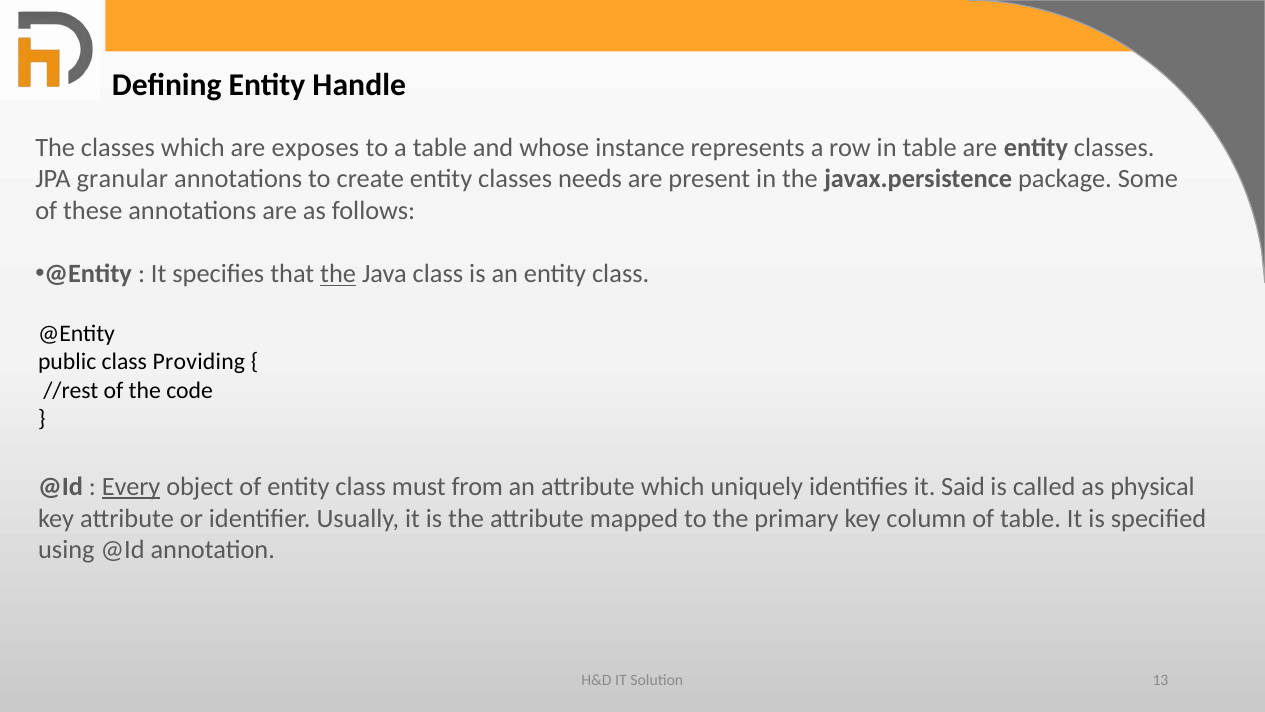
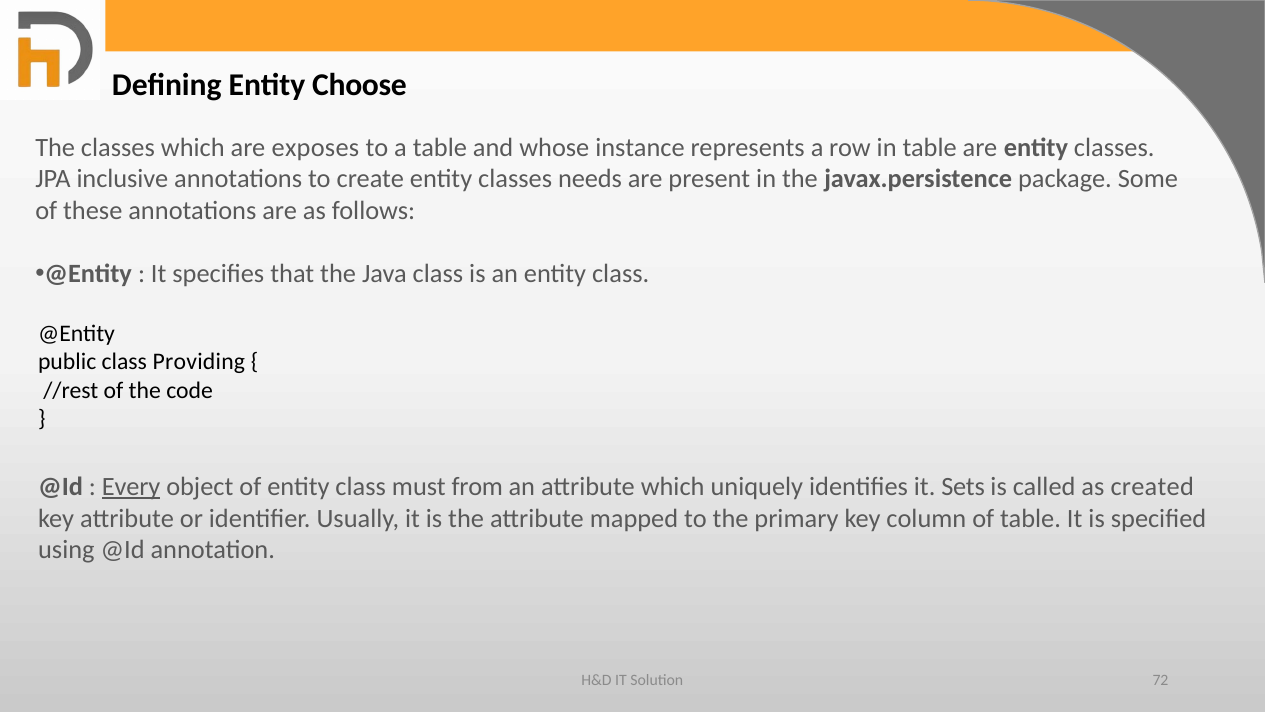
Handle: Handle -> Choose (360, 85)
granular: granular -> inclusive (122, 179)
the underline: present -> none (338, 274)
Said: Said -> Sets (963, 486)
physical: physical -> created (1152, 486)
13: 13 -> 72 (1161, 679)
